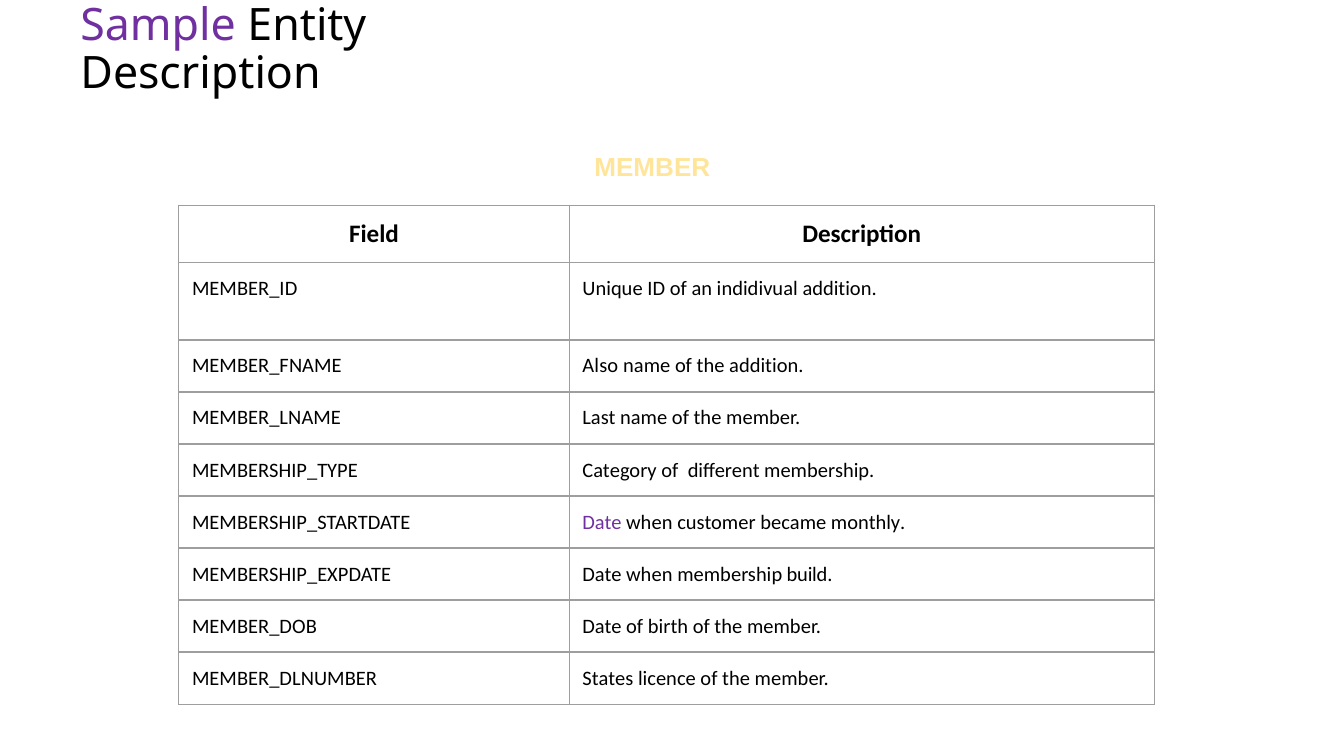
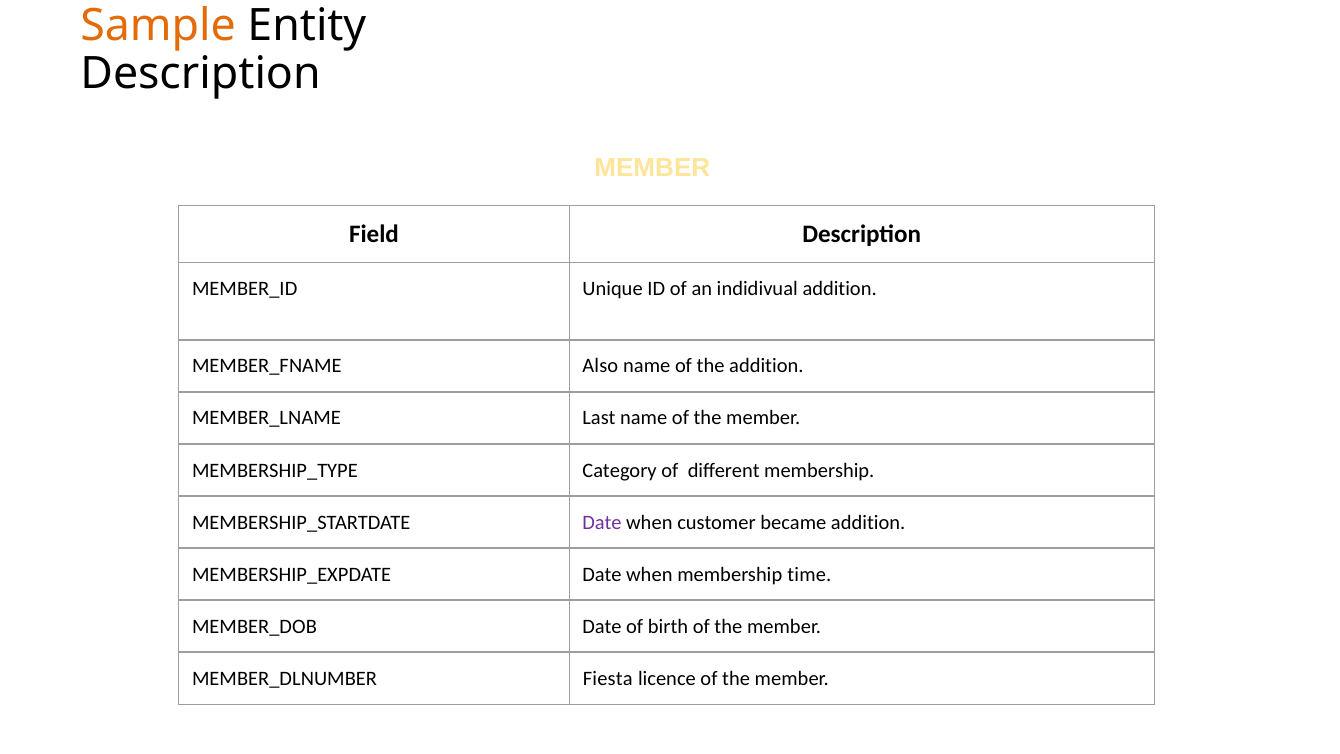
Sample colour: purple -> orange (158, 25)
became monthly: monthly -> addition (868, 522)
build: build -> time (809, 574)
States: States -> Fiesta (608, 678)
